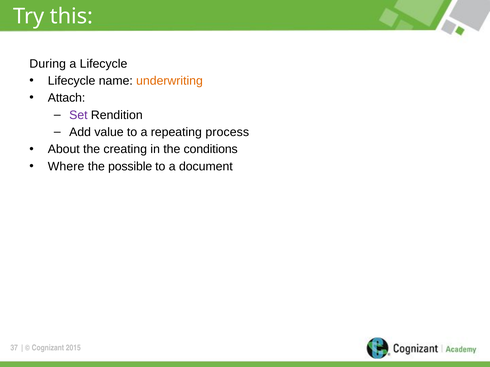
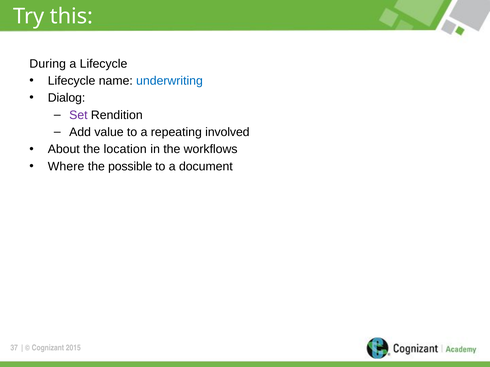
underwriting colour: orange -> blue (170, 81)
Attach: Attach -> Dialog (67, 98)
process: process -> involved (227, 132)
creating: creating -> location (125, 149)
conditions: conditions -> workflows (211, 149)
